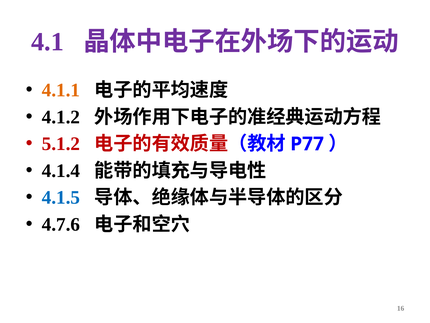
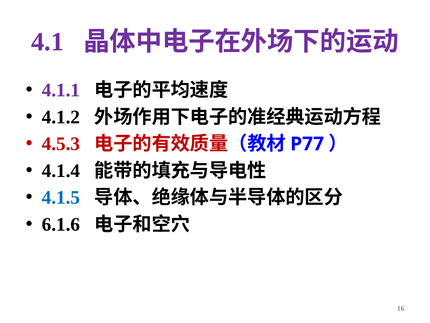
4.1.1 colour: orange -> purple (61, 90)
5.1.2: 5.1.2 -> 4.5.3 (61, 144)
4.7.6: 4.7.6 -> 6.1.6 (61, 224)
